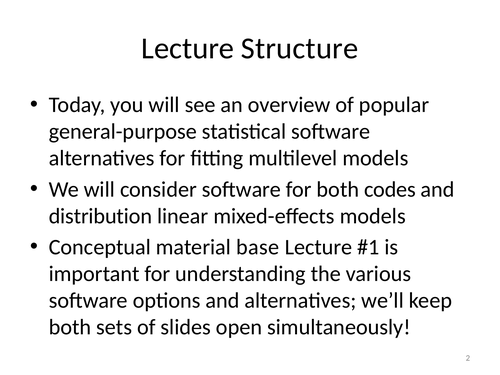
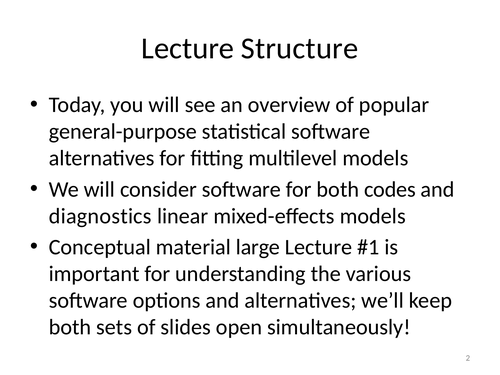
distribution: distribution -> diagnostics (100, 216)
base: base -> large (258, 247)
